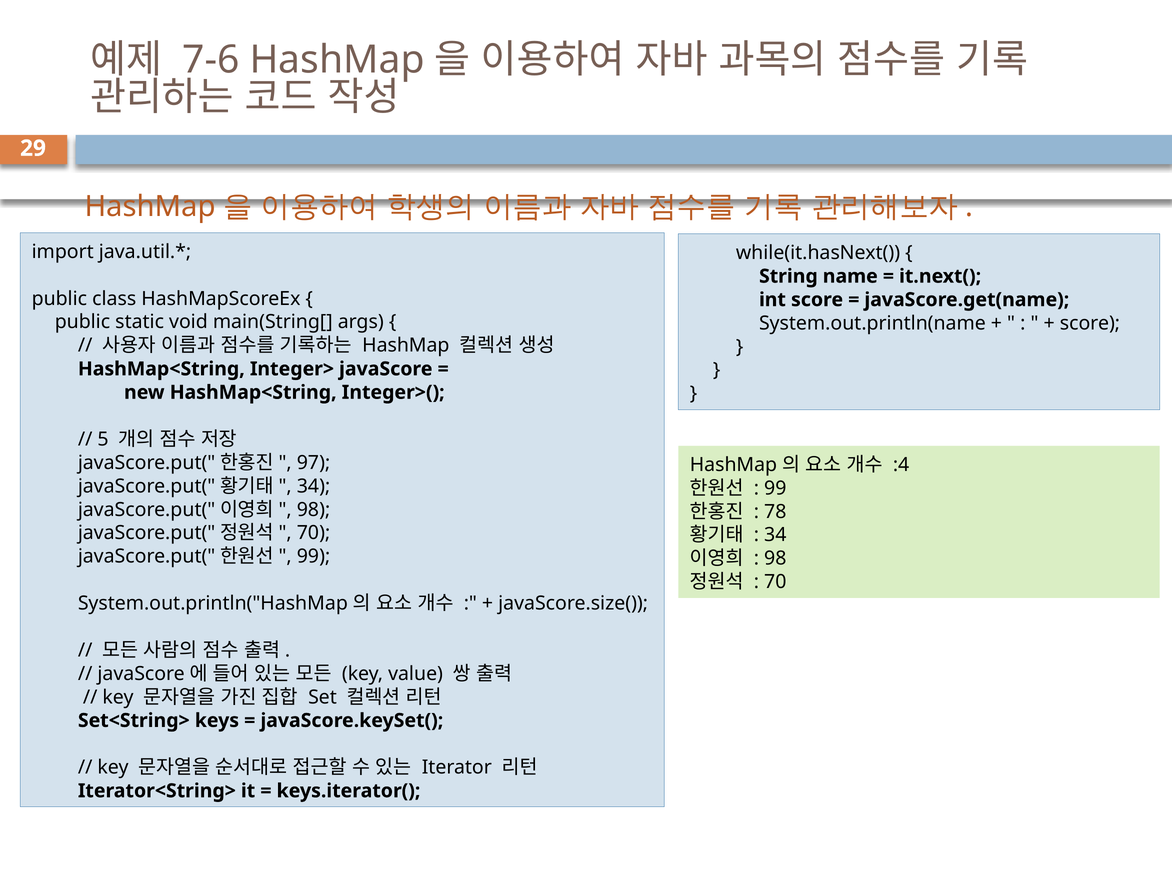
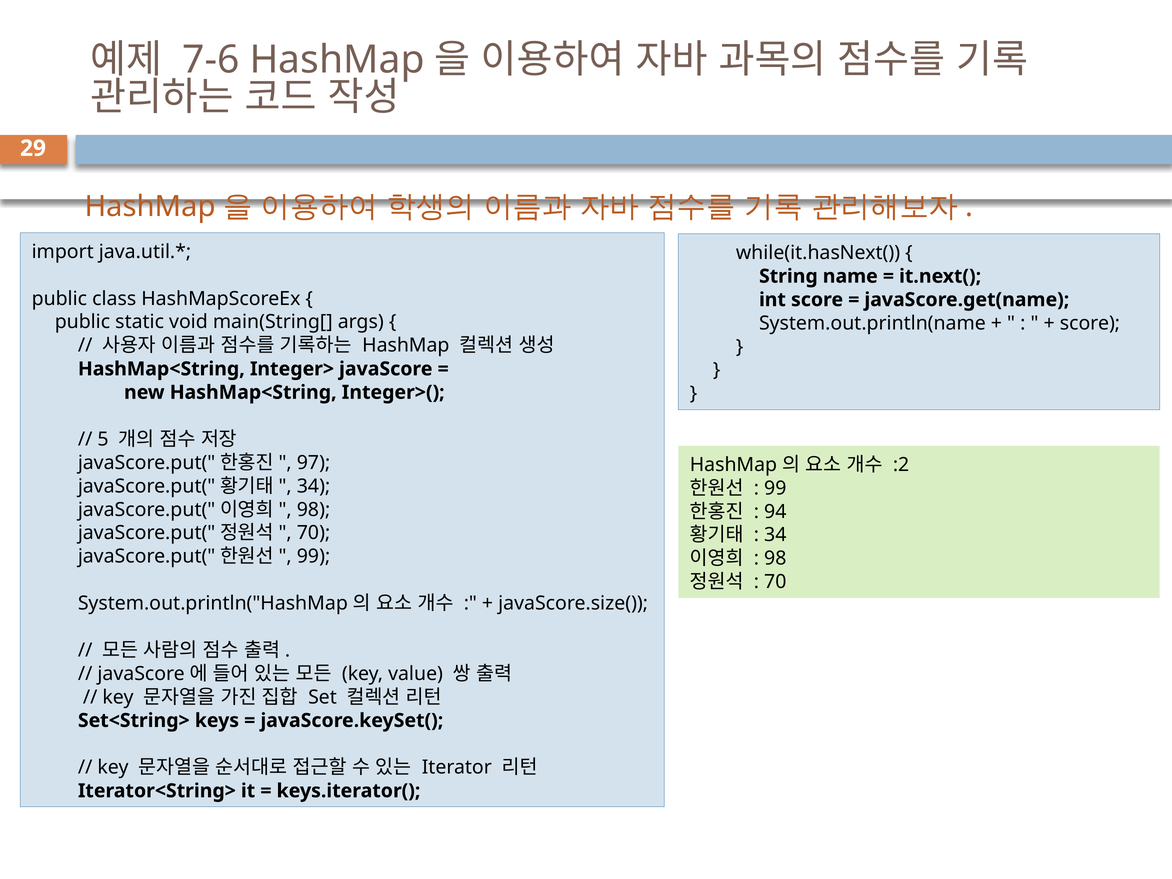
:4: :4 -> :2 (901, 465)
78: 78 -> 94 (775, 512)
